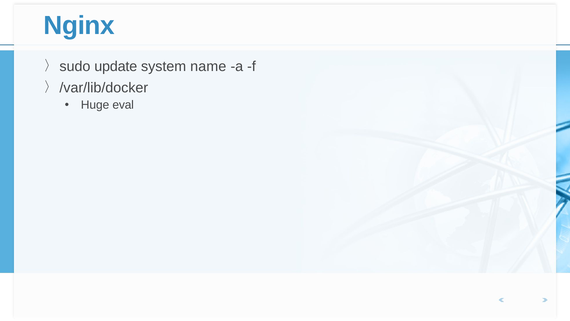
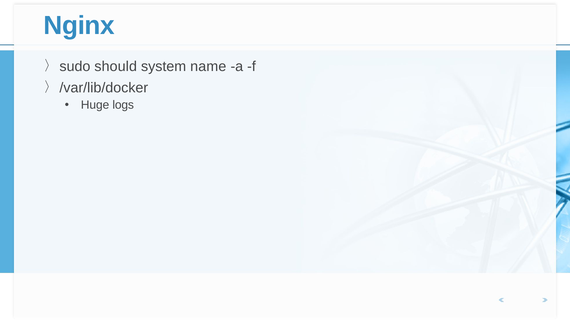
update: update -> should (116, 66)
eval: eval -> logs (123, 105)
